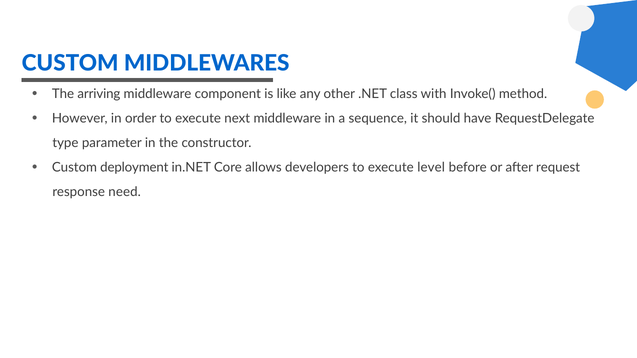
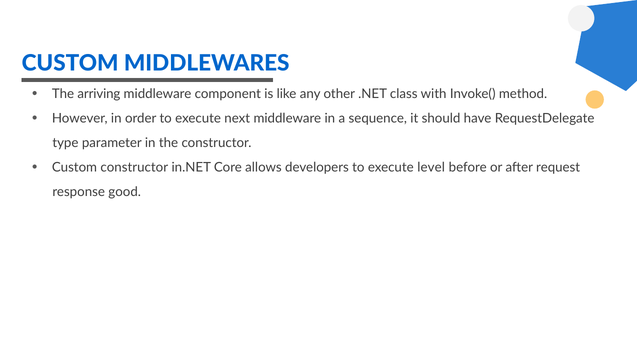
Custom deployment: deployment -> constructor (134, 168)
need: need -> good (125, 192)
